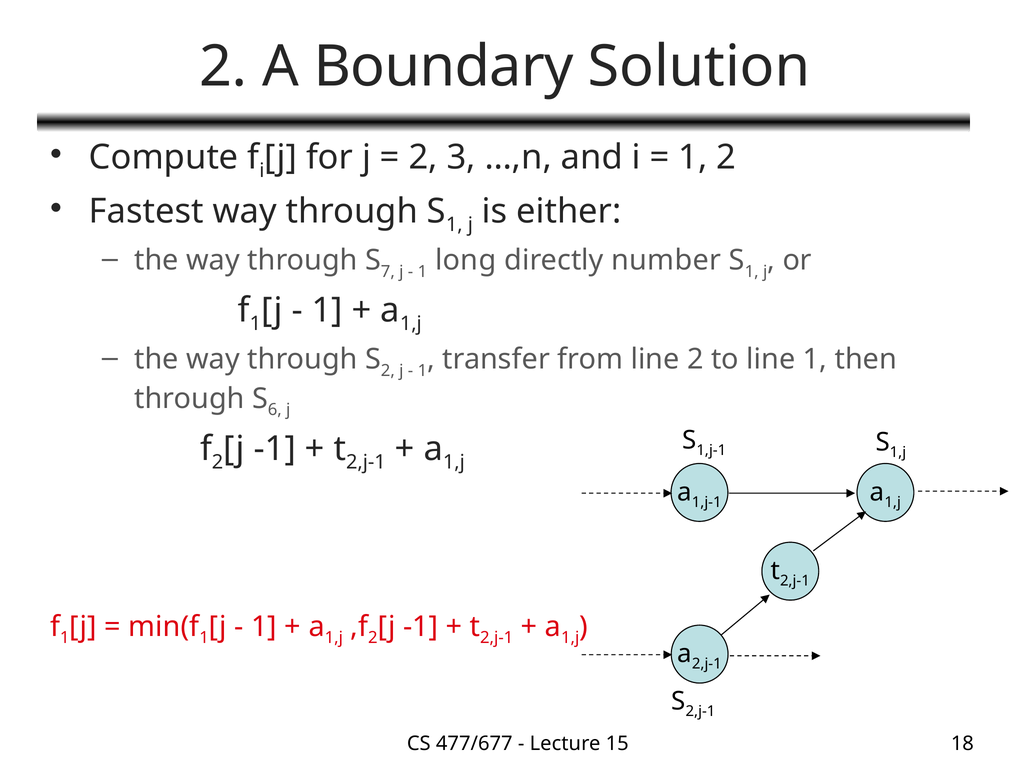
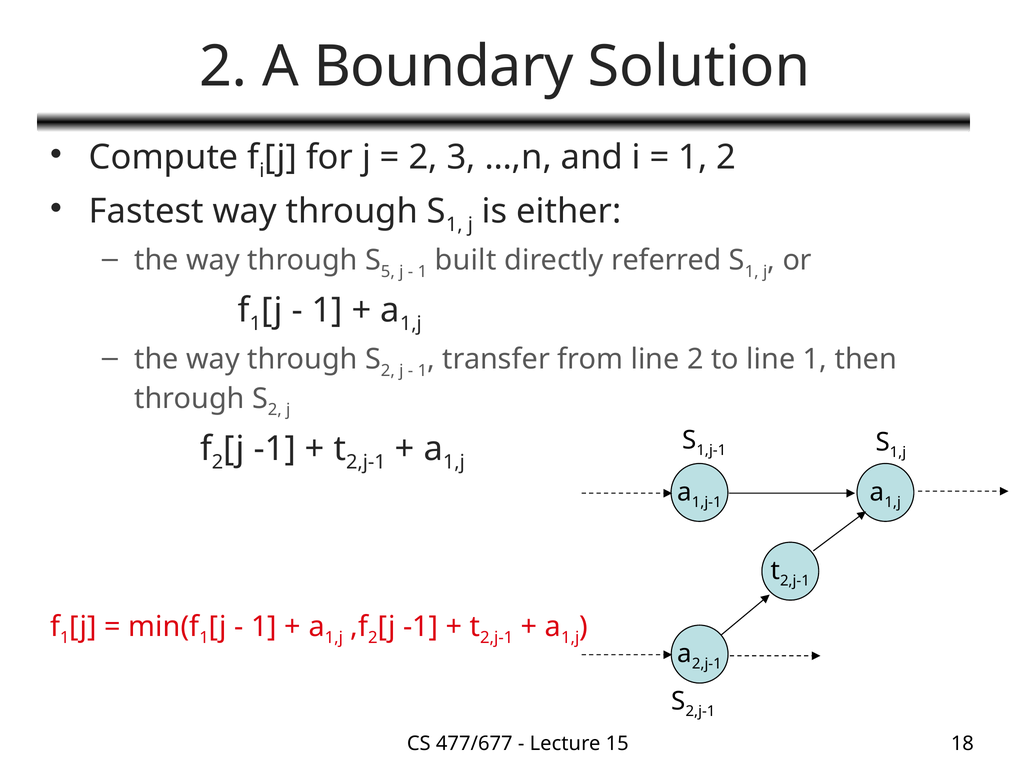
7: 7 -> 5 (388, 272)
long: long -> built (466, 260)
number: number -> referred (666, 260)
6: 6 -> 2 (275, 410)
